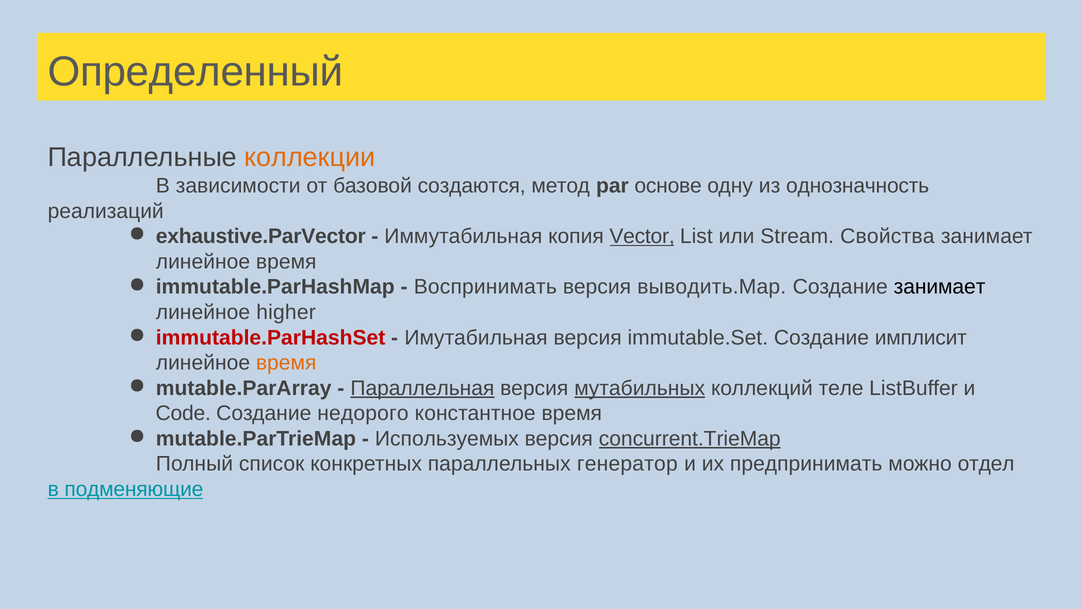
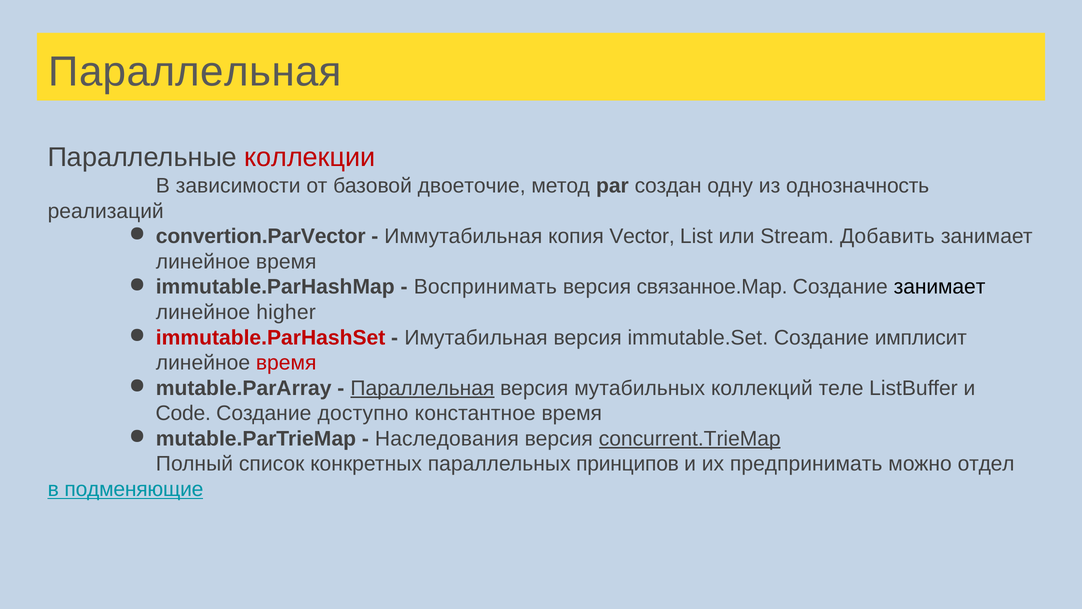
Определенный: Определенный -> Параллельная (195, 72)
коллекции colour: orange -> red (310, 157)
создаются: создаются -> двоеточие (472, 186)
основе: основе -> создан (668, 186)
exhaustive.ParVector: exhaustive.ParVector -> convertion.ParVector (261, 236)
Vector underline: present -> none (642, 236)
Свойства: Свойства -> Добавить (887, 236)
выводить.Map: выводить.Map -> связанное.Map (712, 287)
время colour: orange -> red (286, 363)
мутабильных underline: present -> none (640, 388)
недорого: недорого -> доступно (363, 413)
Используемых: Используемых -> Наследования (447, 438)
генератор: генератор -> принципов (628, 464)
